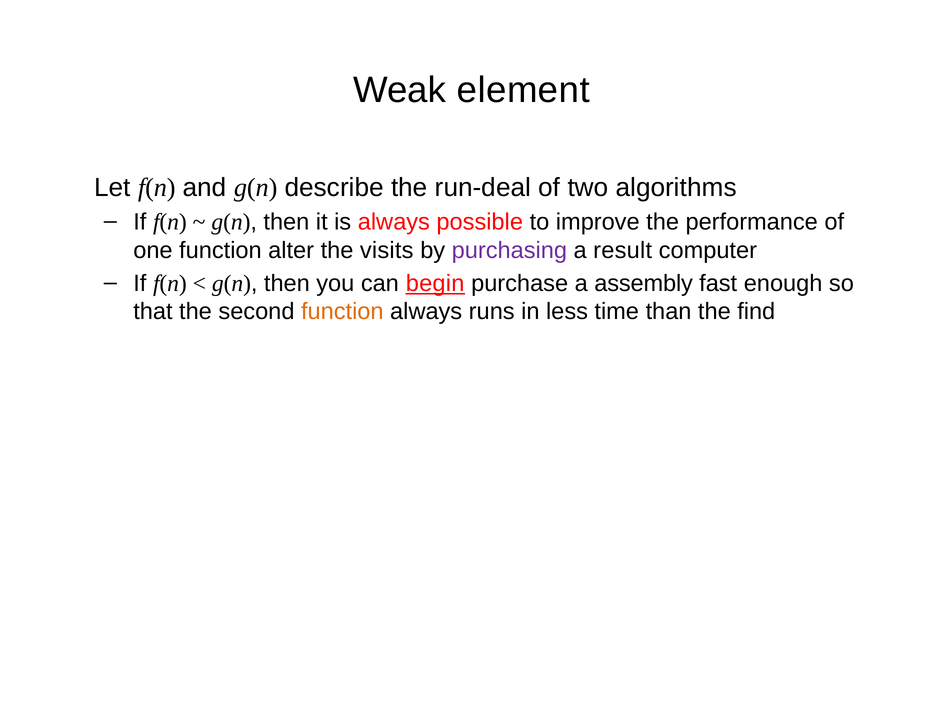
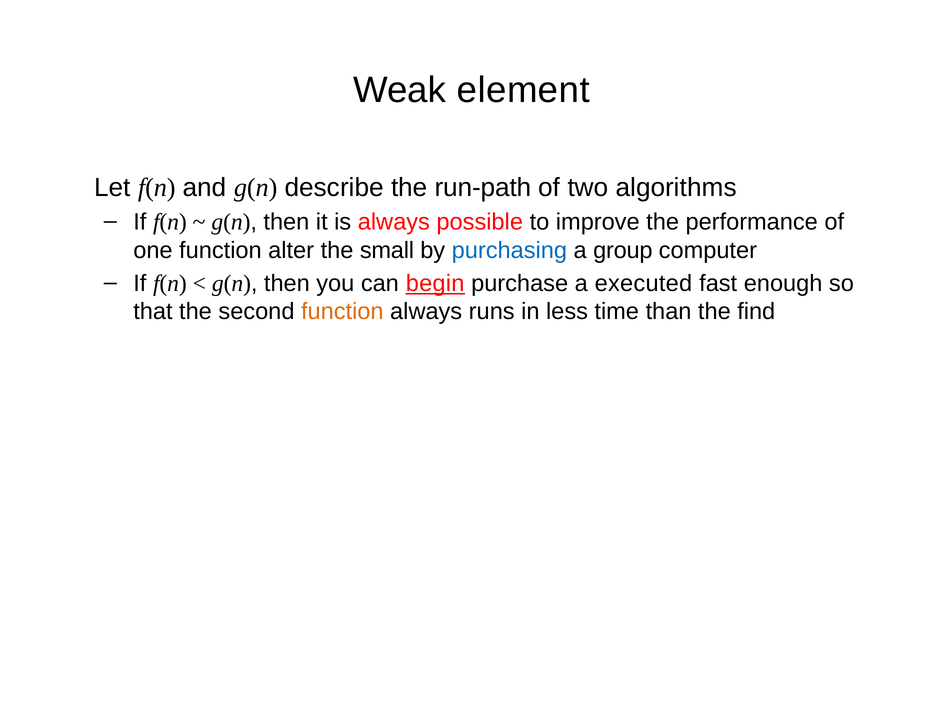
run-deal: run-deal -> run-path (483, 188)
visits: visits -> small (387, 250)
purchasing colour: purple -> blue (509, 250)
result: result -> group (623, 250)
assembly: assembly -> executed (643, 283)
